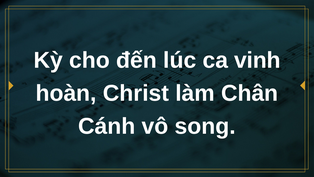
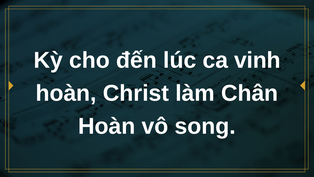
Cánh: Cánh -> Hoàn (107, 126)
